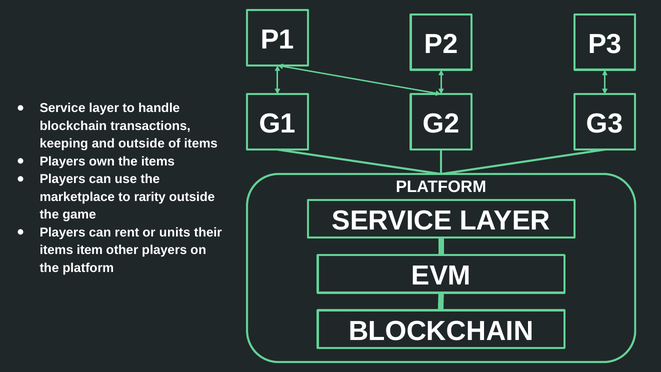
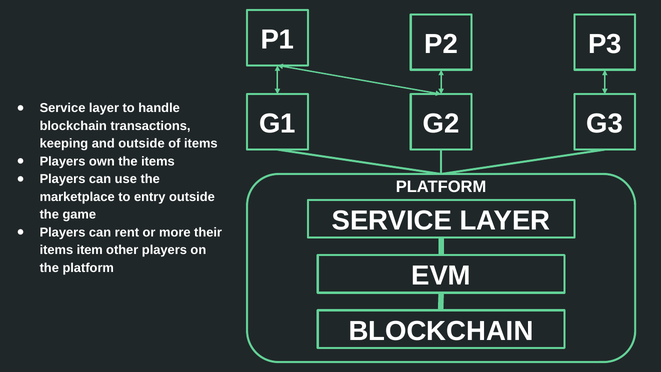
rarity: rarity -> entry (150, 197)
units: units -> more (175, 232)
